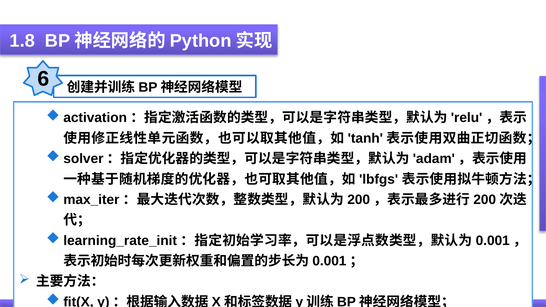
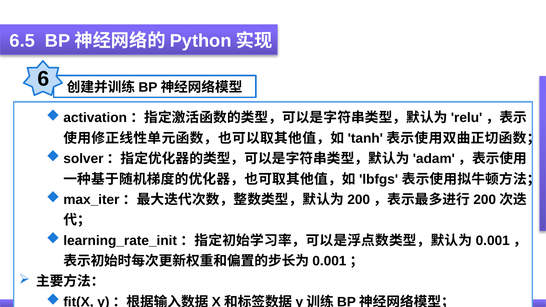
1.8: 1.8 -> 6.5 (22, 41)
